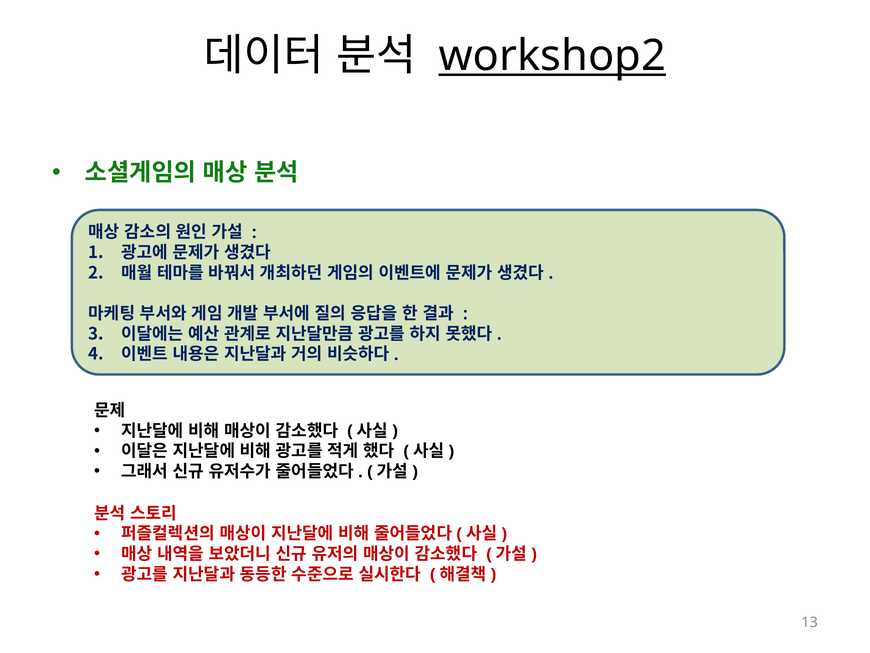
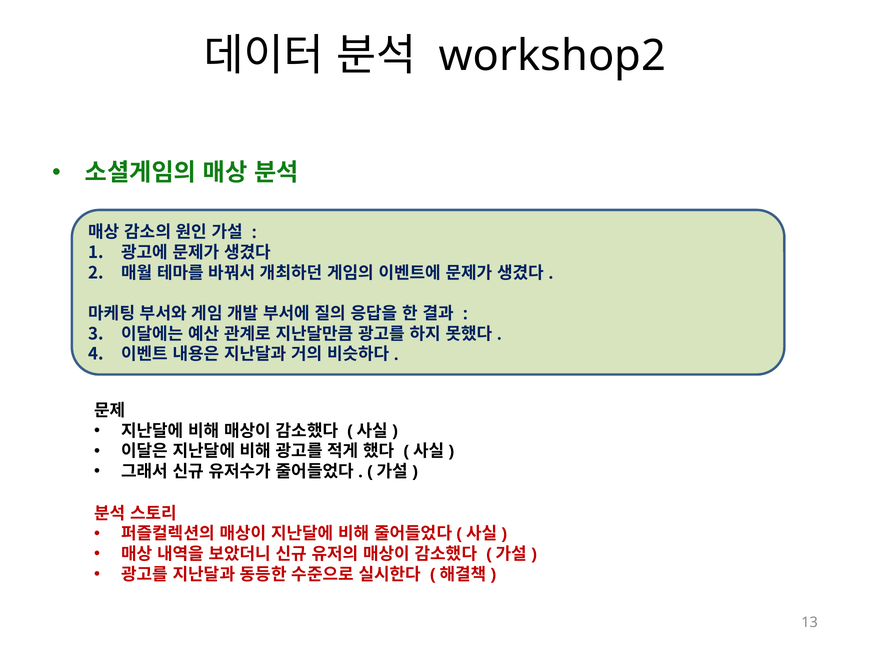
workshop2 underline: present -> none (552, 56)
